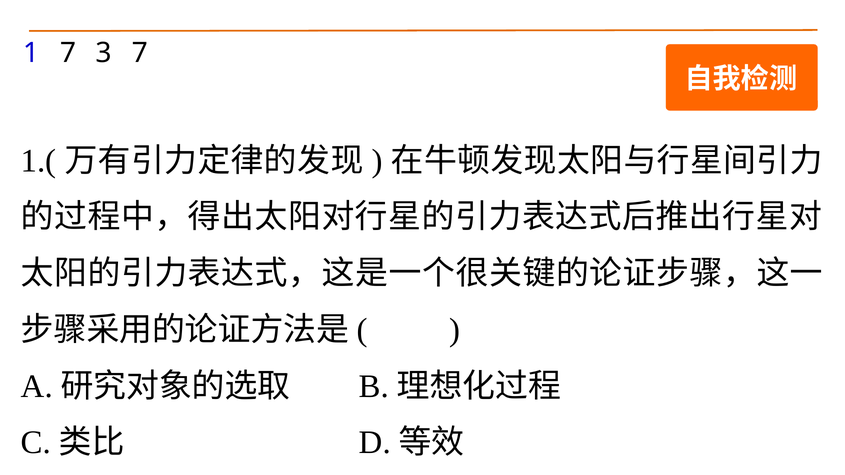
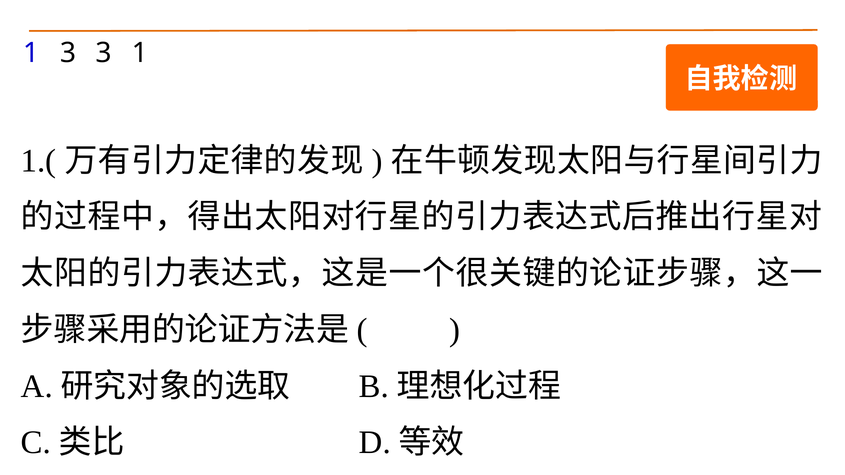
1 7: 7 -> 3 (68, 53)
3 7: 7 -> 1 (140, 53)
